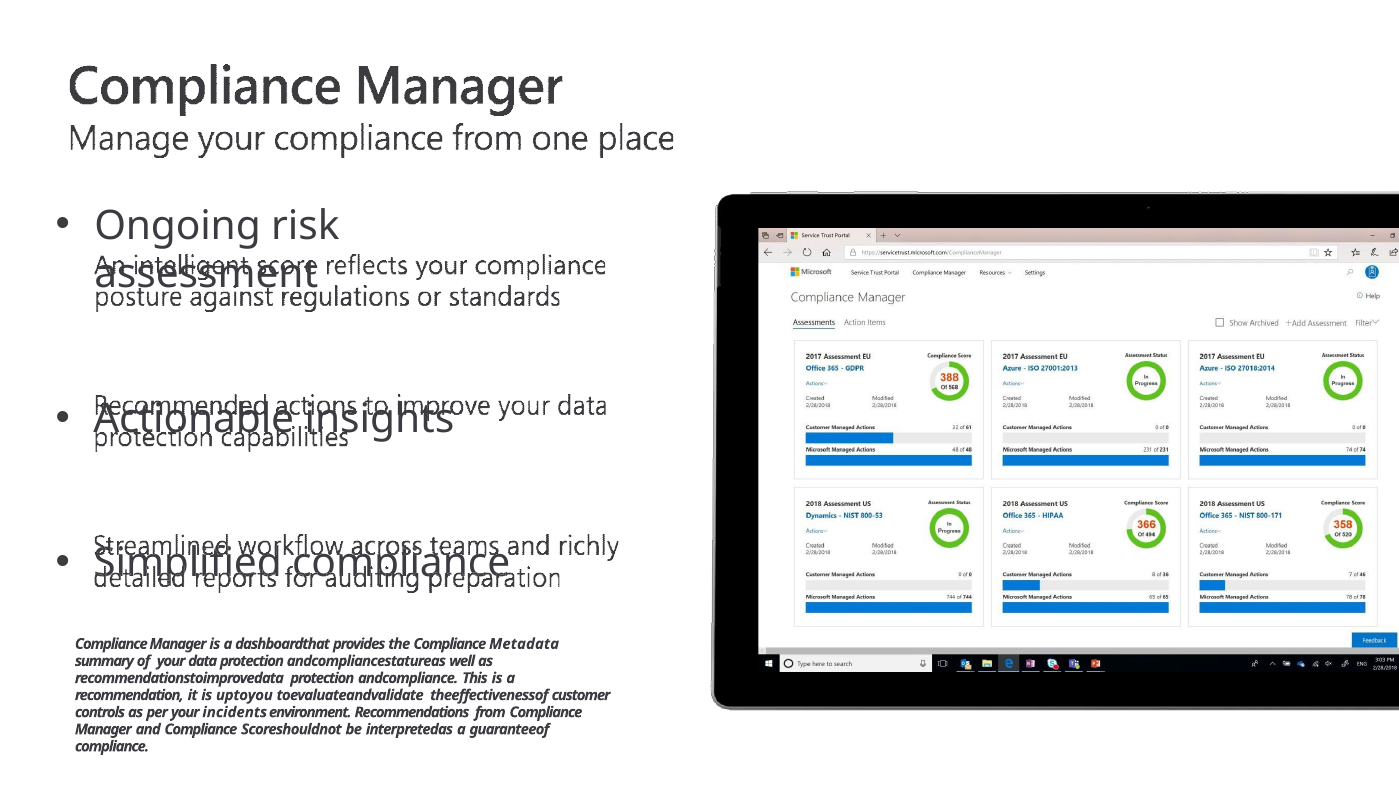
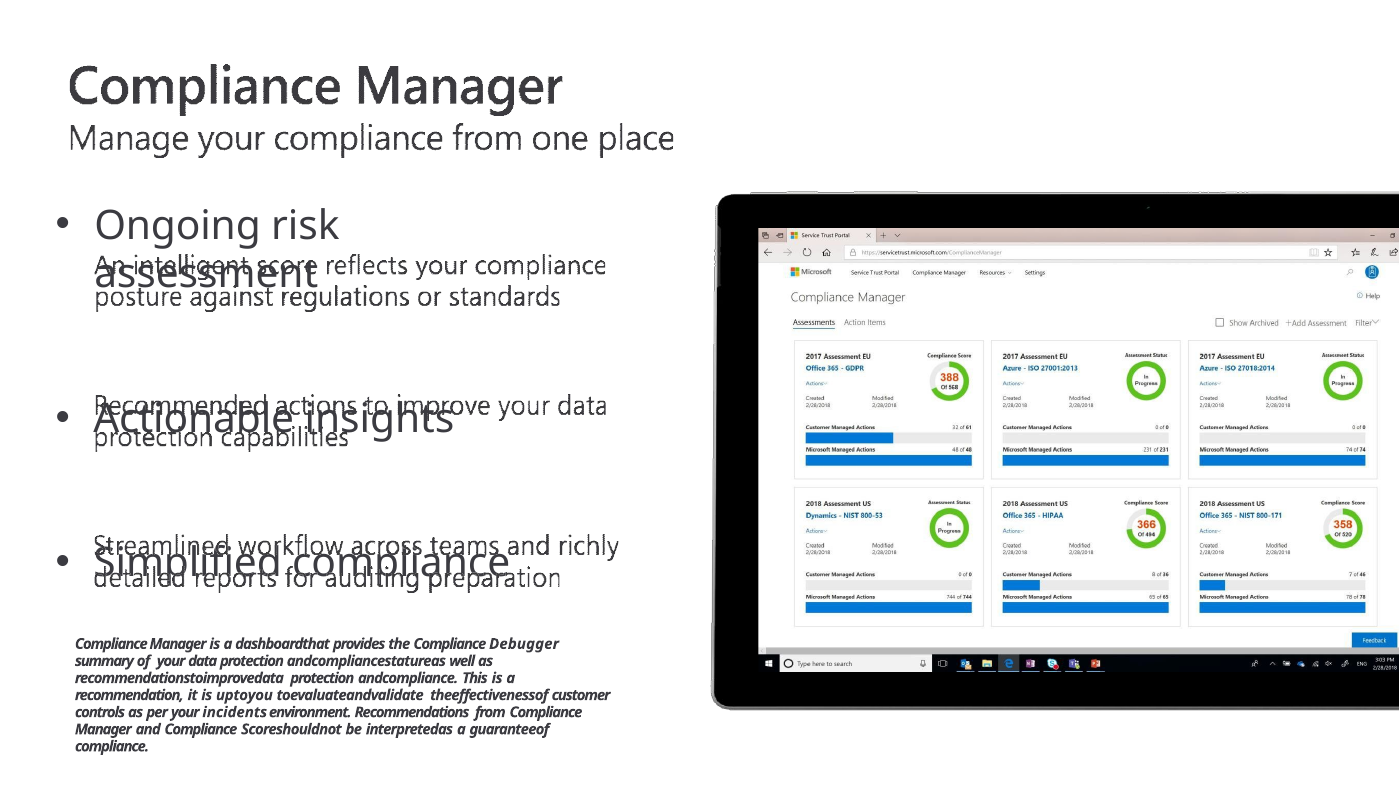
Metadata: Metadata -> Debugger (524, 644)
